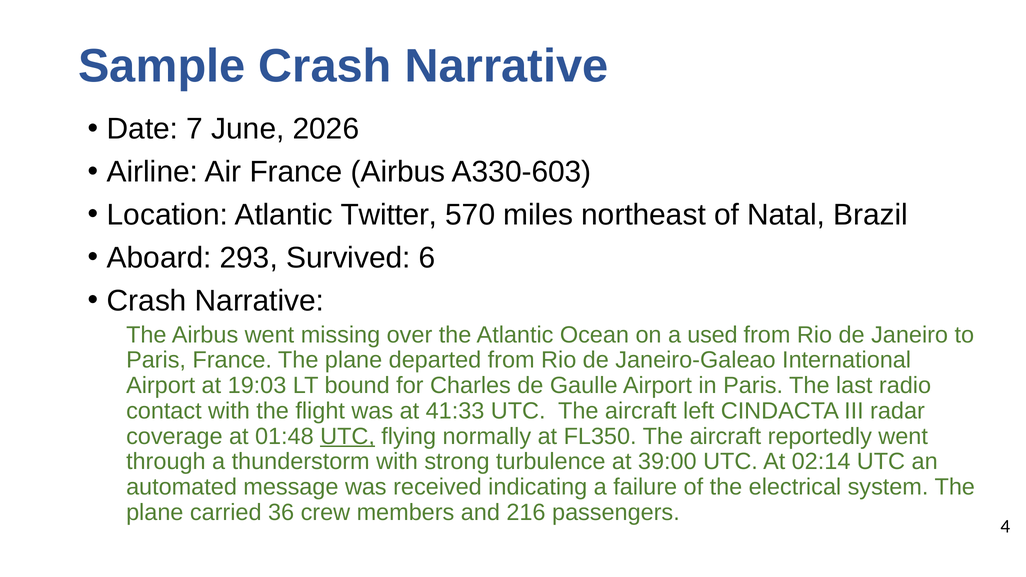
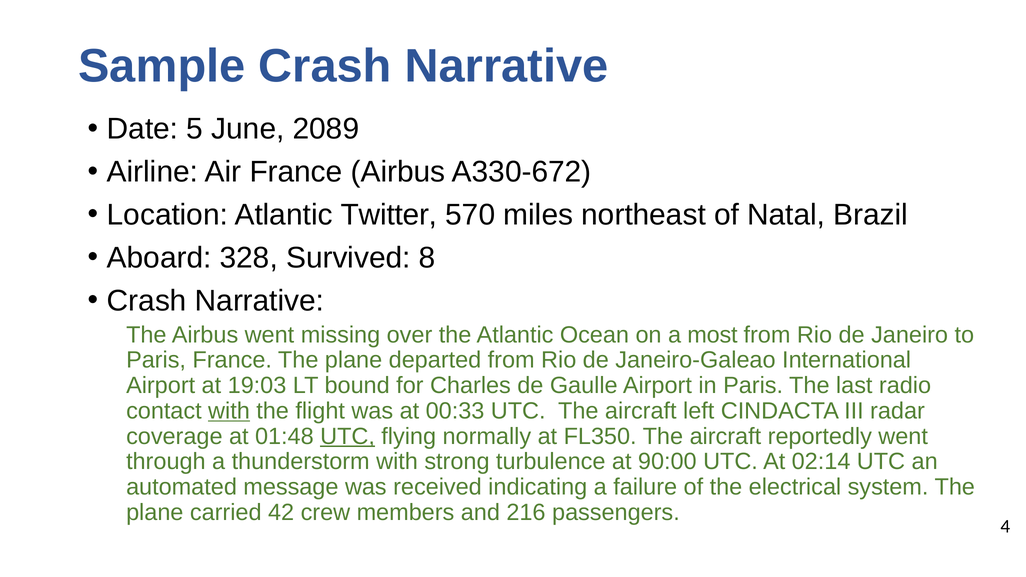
7: 7 -> 5 (195, 129)
2026: 2026 -> 2089 (326, 129)
A330-603: A330-603 -> A330-672 (522, 172)
293: 293 -> 328 (249, 258)
6: 6 -> 8 (427, 258)
used: used -> most (712, 335)
with underline: none -> present (229, 411)
41:33: 41:33 -> 00:33 (455, 411)
39:00: 39:00 -> 90:00 (667, 462)
36: 36 -> 42 (281, 512)
